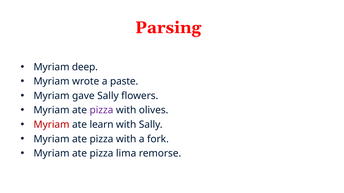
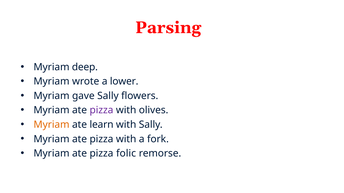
paste: paste -> lower (124, 82)
Myriam colour: red -> orange (52, 125)
lima: lima -> folic (126, 154)
